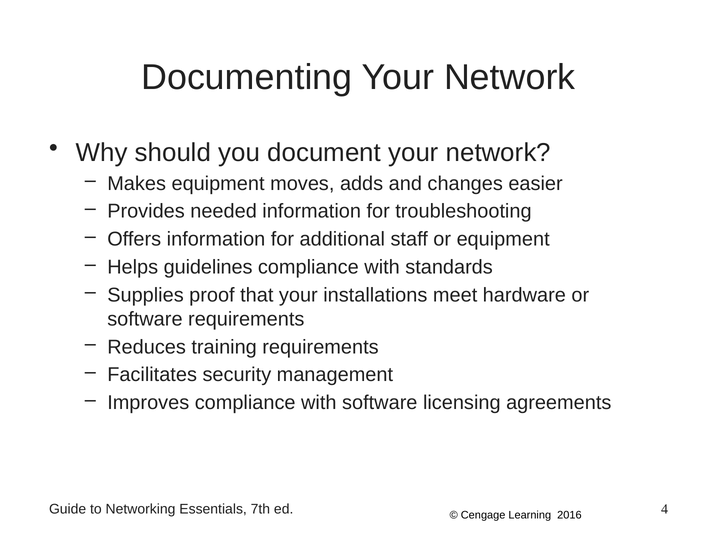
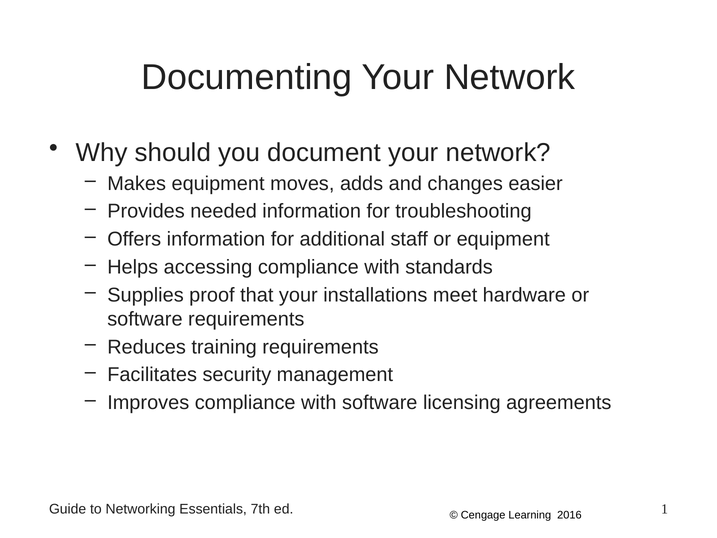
guidelines: guidelines -> accessing (208, 267)
4: 4 -> 1 (665, 509)
